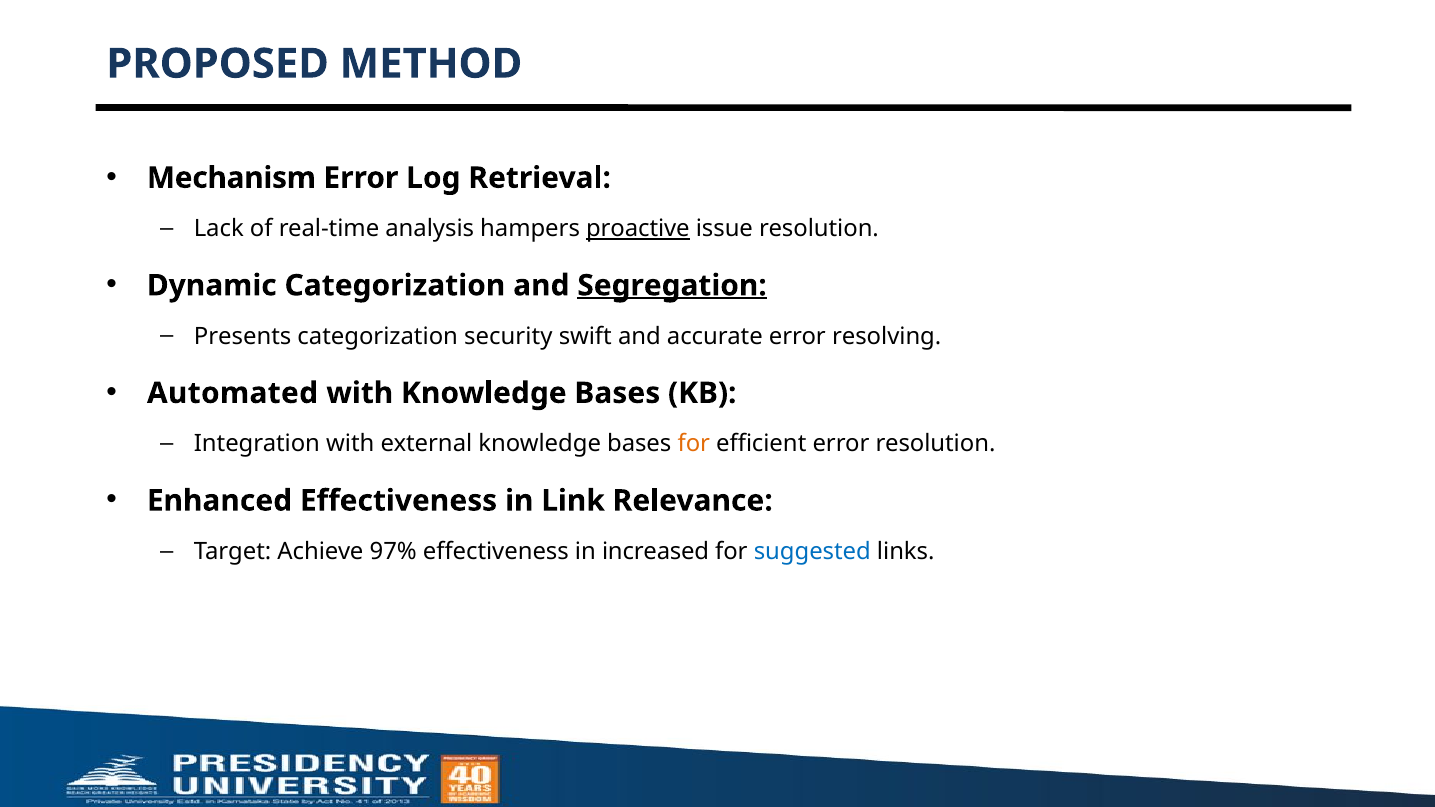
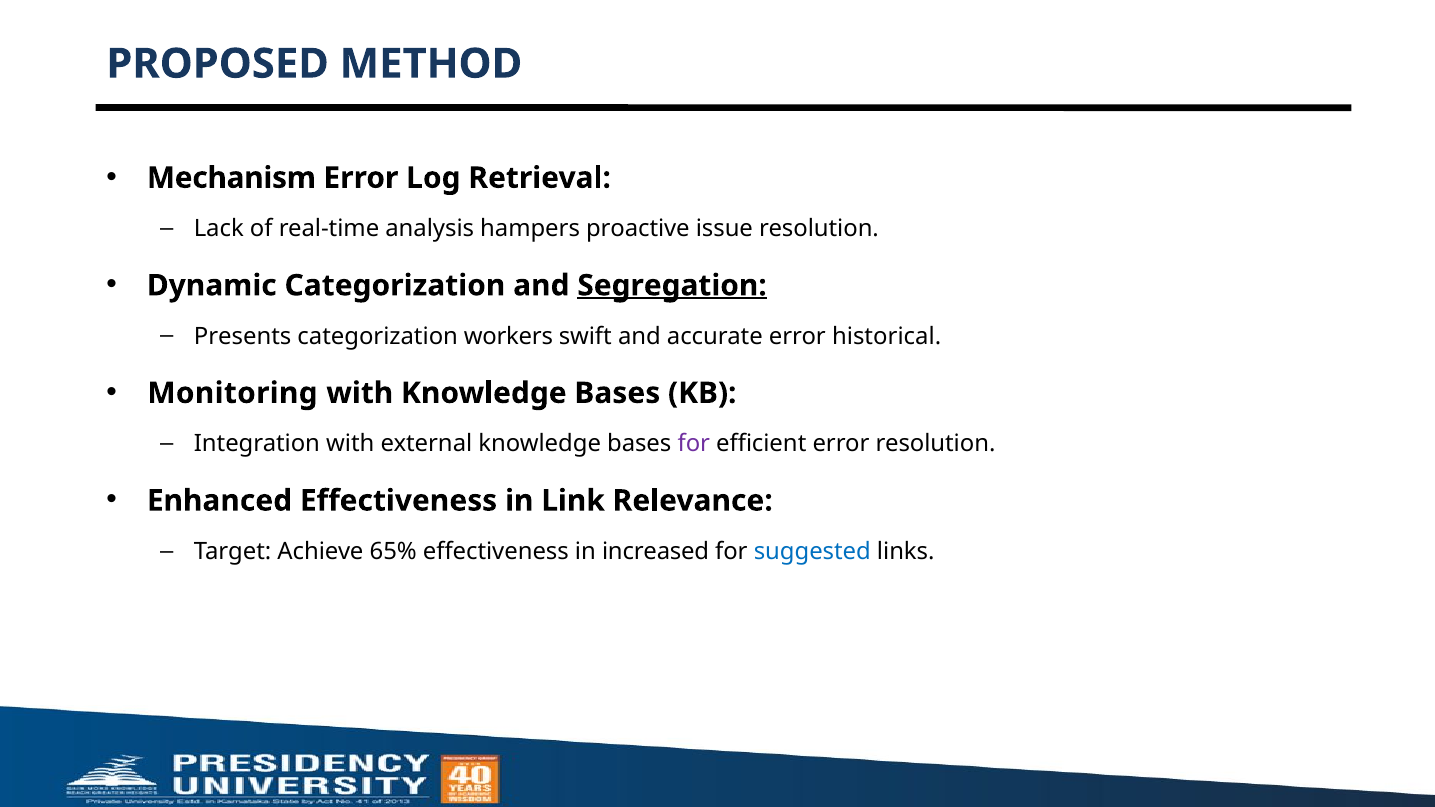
proactive underline: present -> none (638, 229)
security: security -> workers (508, 337)
resolving: resolving -> historical (887, 337)
Automated: Automated -> Monitoring (232, 393)
for colour: orange -> purple (694, 444)
97%: 97% -> 65% (393, 552)
